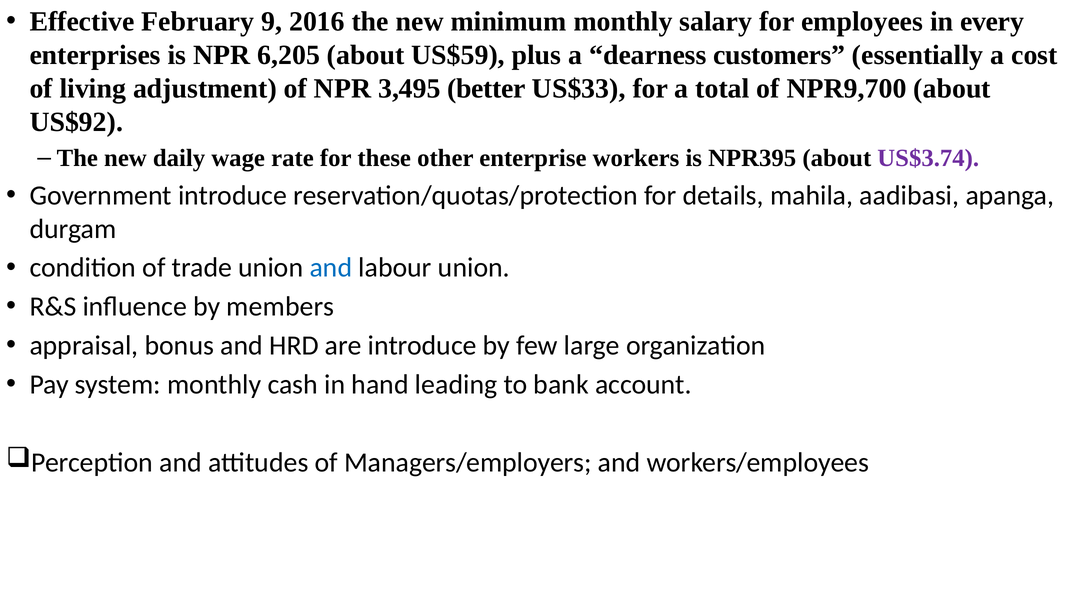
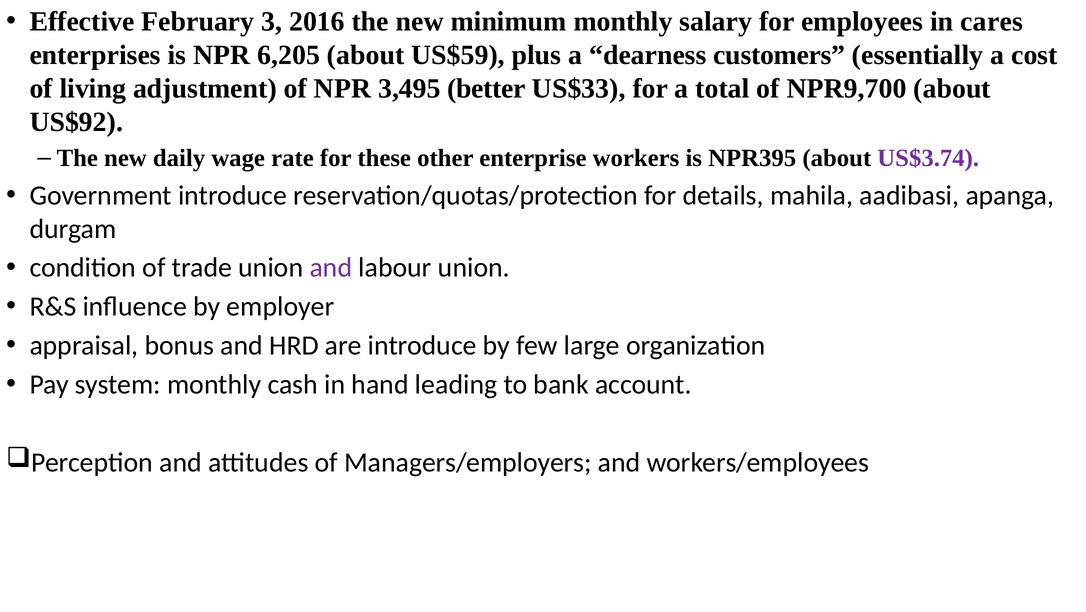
9: 9 -> 3 (272, 22)
every: every -> cares (992, 22)
and colour: blue -> purple (331, 268)
members: members -> employer (280, 307)
